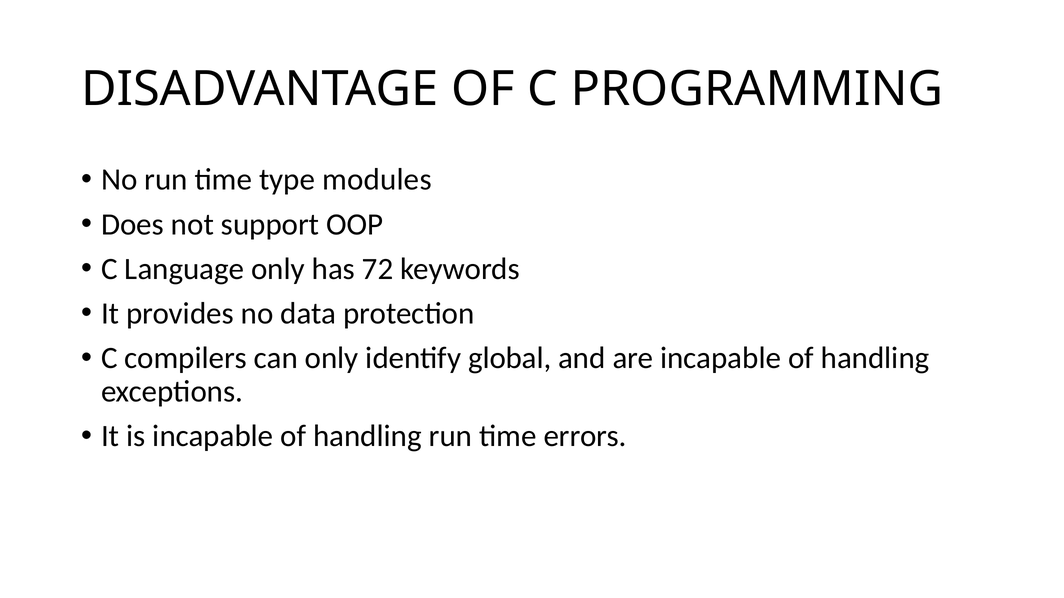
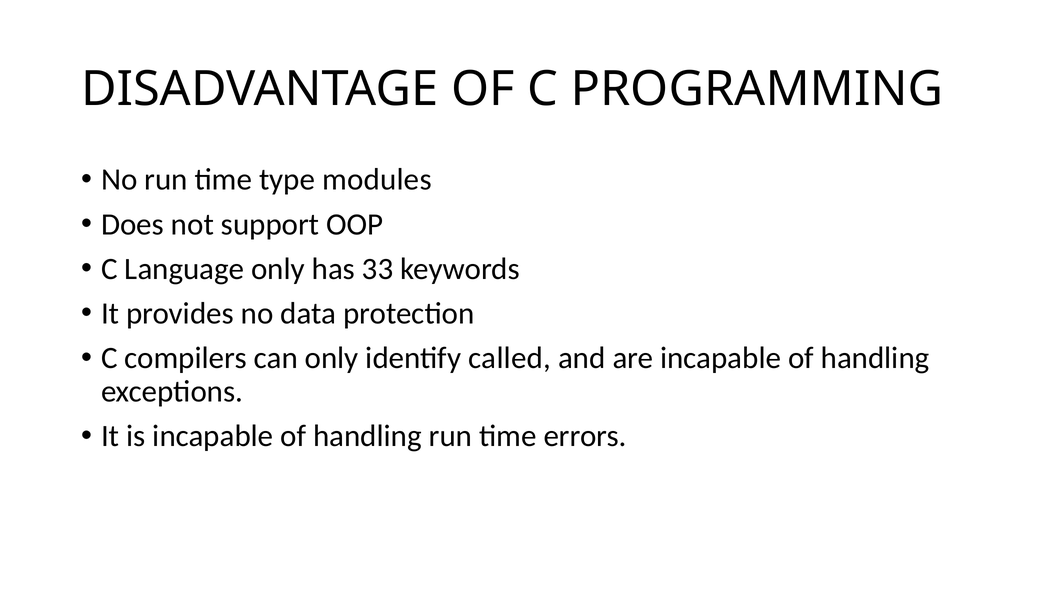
72: 72 -> 33 (378, 269)
global: global -> called (510, 358)
